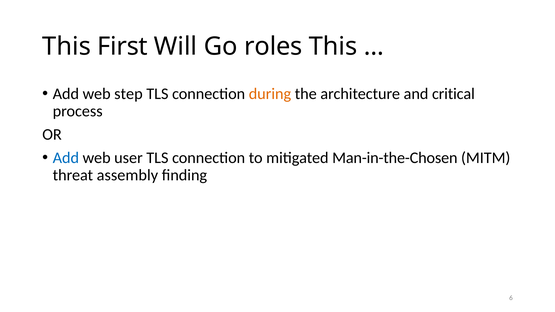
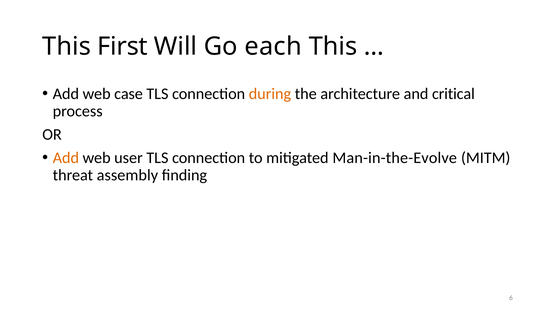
roles: roles -> each (273, 47)
step: step -> case (129, 94)
Add colour: blue -> orange (66, 158)
Man-in-the-Chosen: Man-in-the-Chosen -> Man-in-the-Evolve (395, 158)
